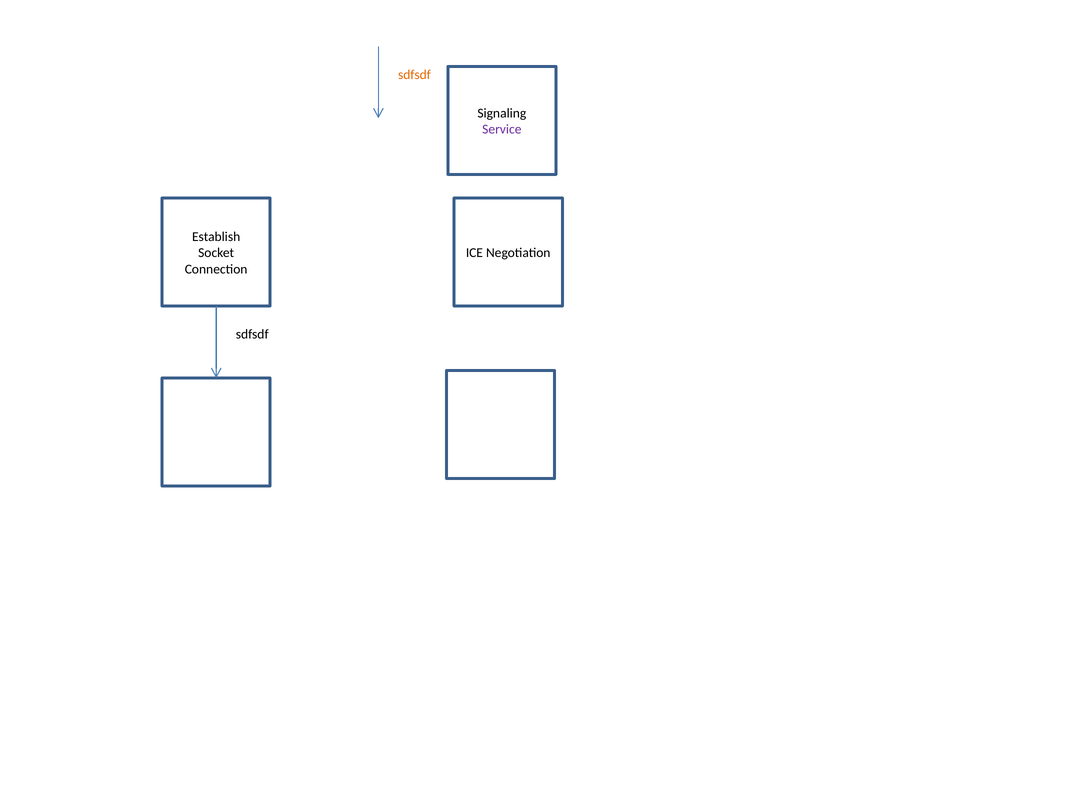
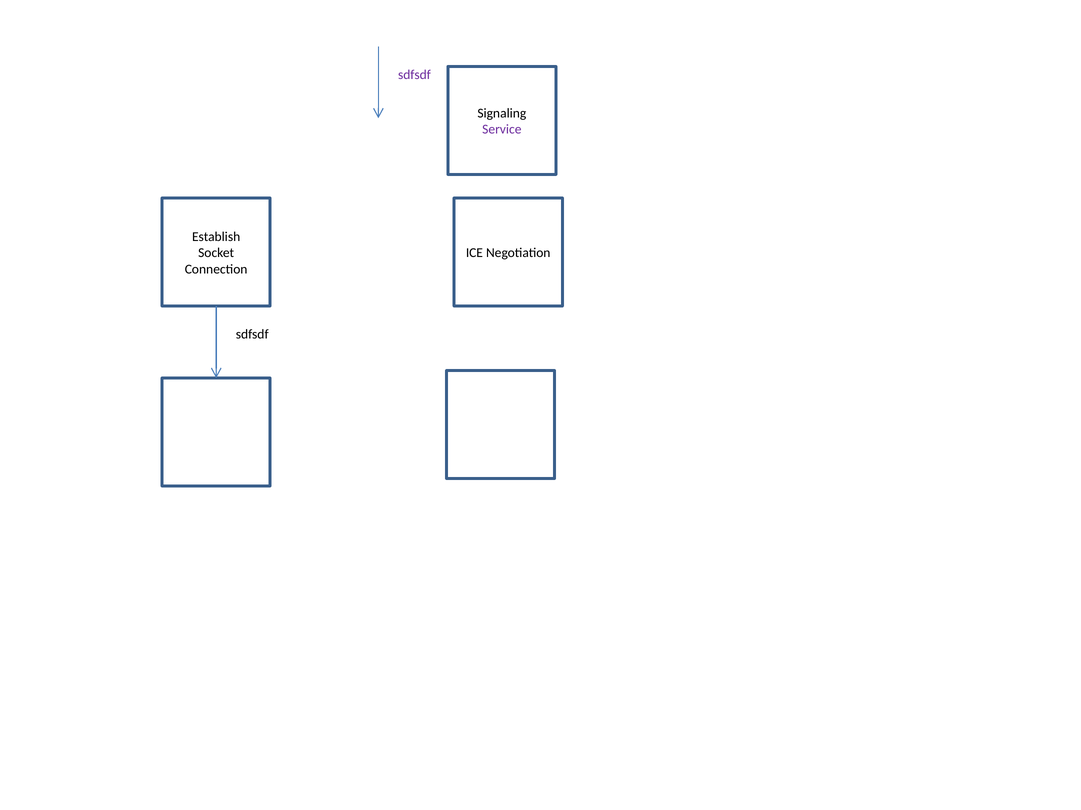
sdfsdf colour: orange -> purple (414, 75)
